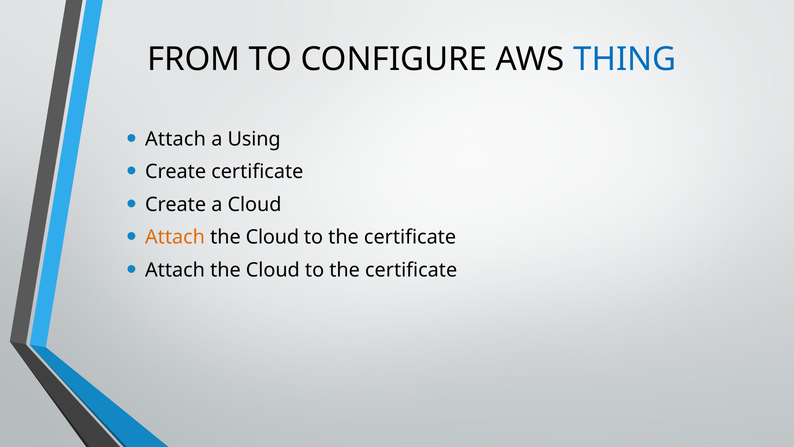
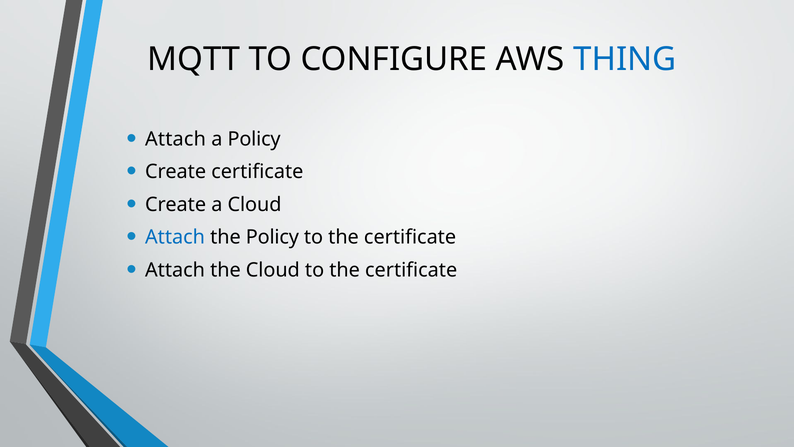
FROM: FROM -> MQTT (194, 59)
a Using: Using -> Policy (254, 139)
Attach colour: orange -> blue (175, 237)
Cloud: Cloud -> Policy (272, 237)
